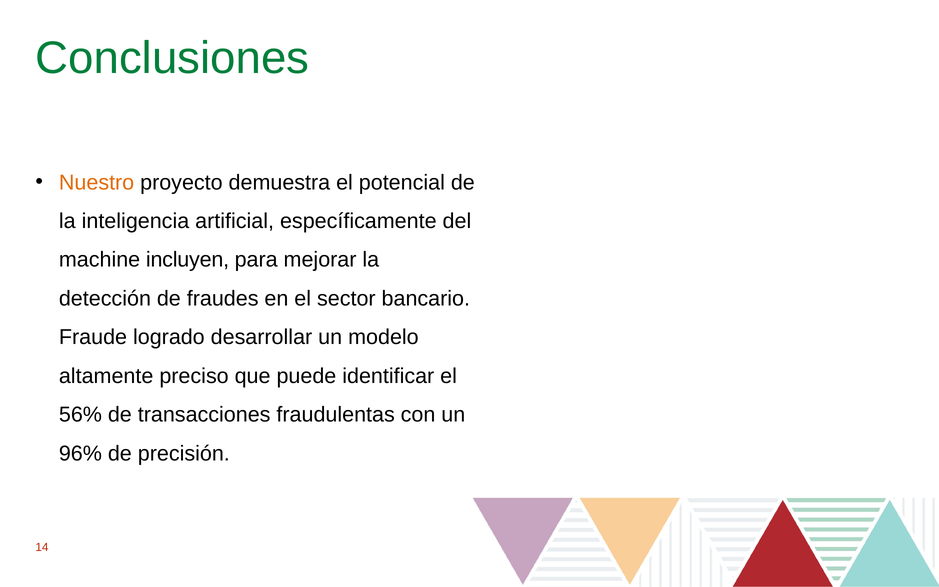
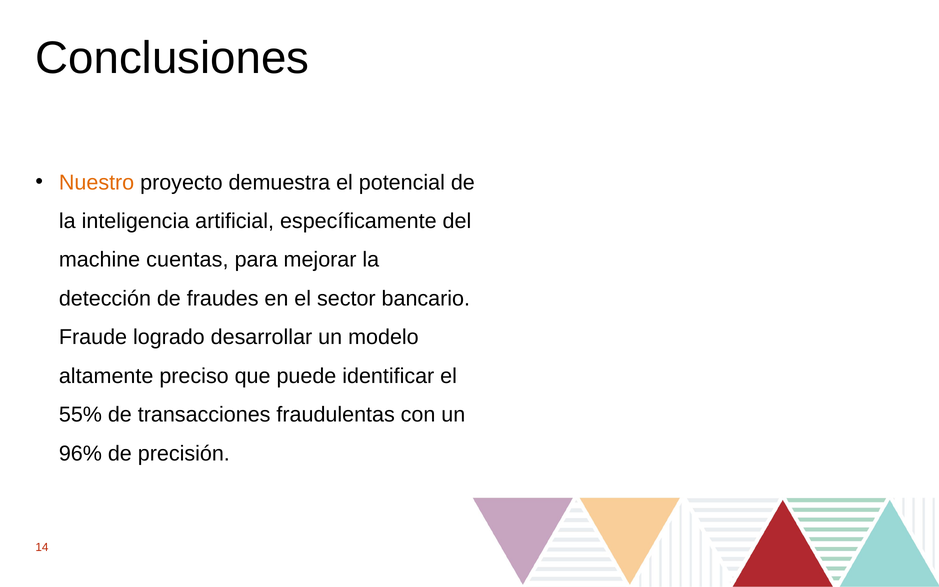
Conclusiones colour: green -> black (172, 58)
incluyen: incluyen -> cuentas (187, 260)
56%: 56% -> 55% (80, 415)
